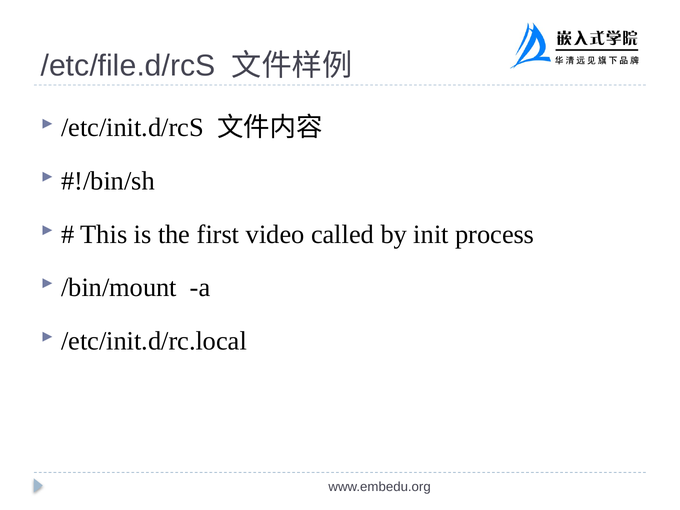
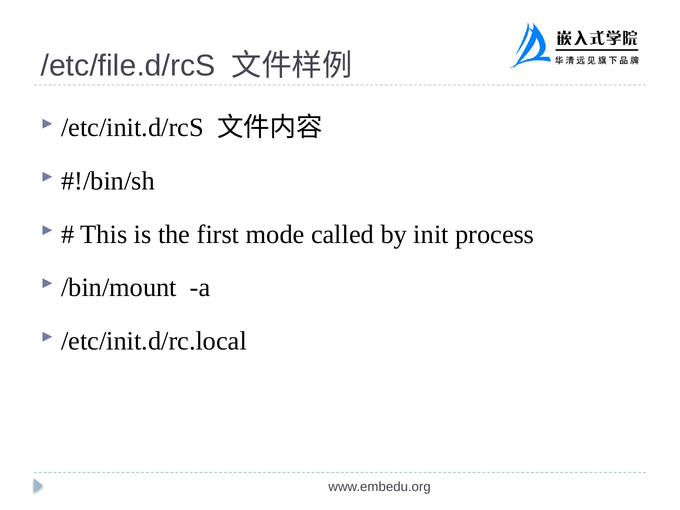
video: video -> mode (275, 234)
